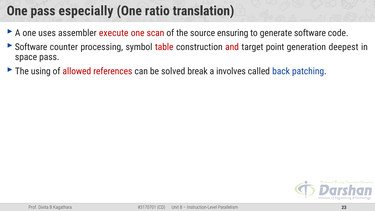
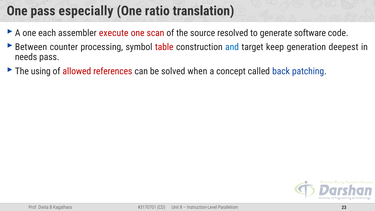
uses: uses -> each (47, 33)
ensuring: ensuring -> resolved (233, 33)
Software: Software -> Between (31, 47)
and colour: red -> blue (232, 47)
point: point -> keep (275, 47)
space: space -> needs (26, 57)
break: break -> when (197, 71)
involves: involves -> concept (231, 71)
